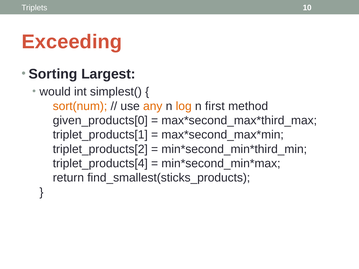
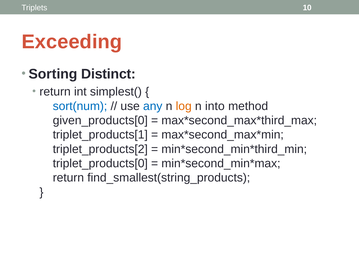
Largest: Largest -> Distinct (108, 74)
would: would -> return (55, 92)
sort(num colour: orange -> blue (80, 106)
any colour: orange -> blue (153, 106)
first: first -> into (215, 106)
triplet_products[4: triplet_products[4 -> triplet_products[0 (100, 164)
find_smallest(sticks_products: find_smallest(sticks_products -> find_smallest(string_products (169, 178)
